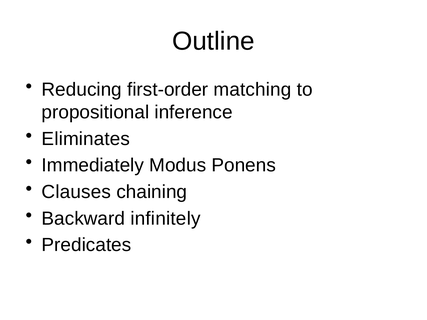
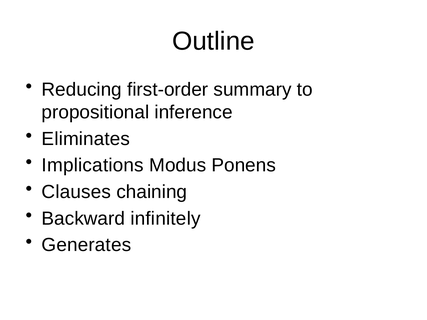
matching: matching -> summary (253, 90)
Immediately: Immediately -> Implications (93, 166)
Predicates: Predicates -> Generates (86, 245)
